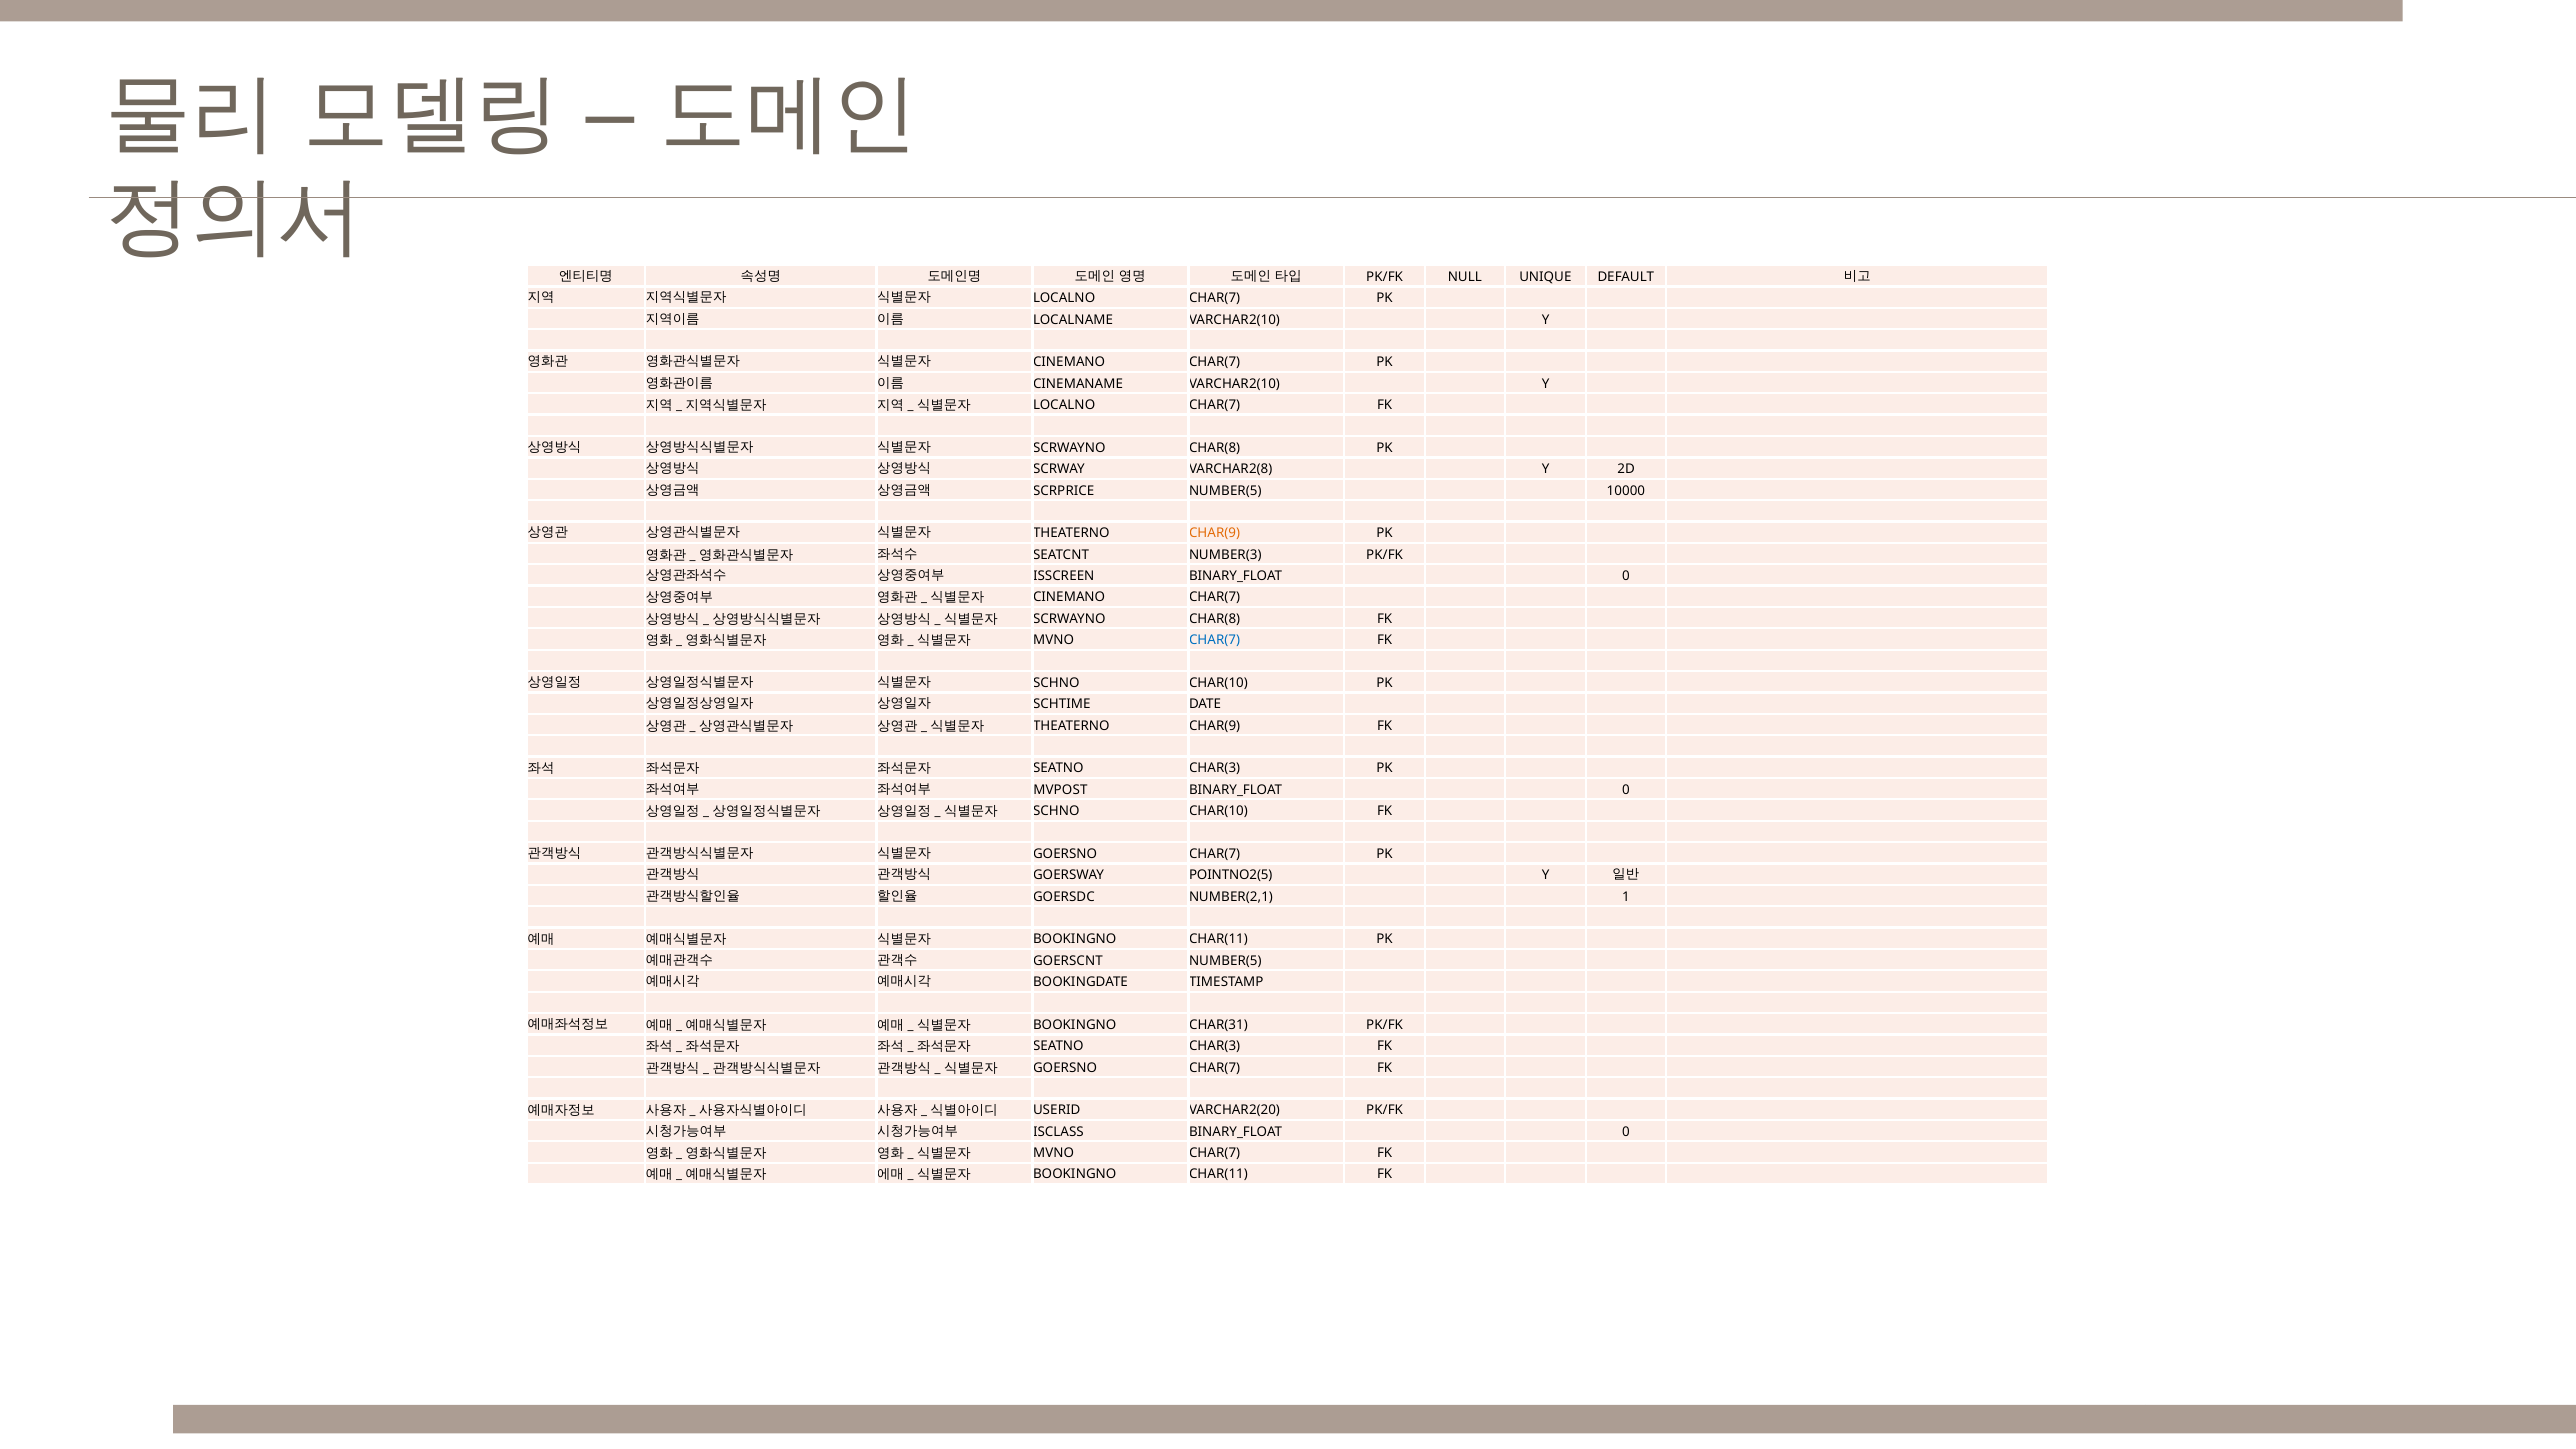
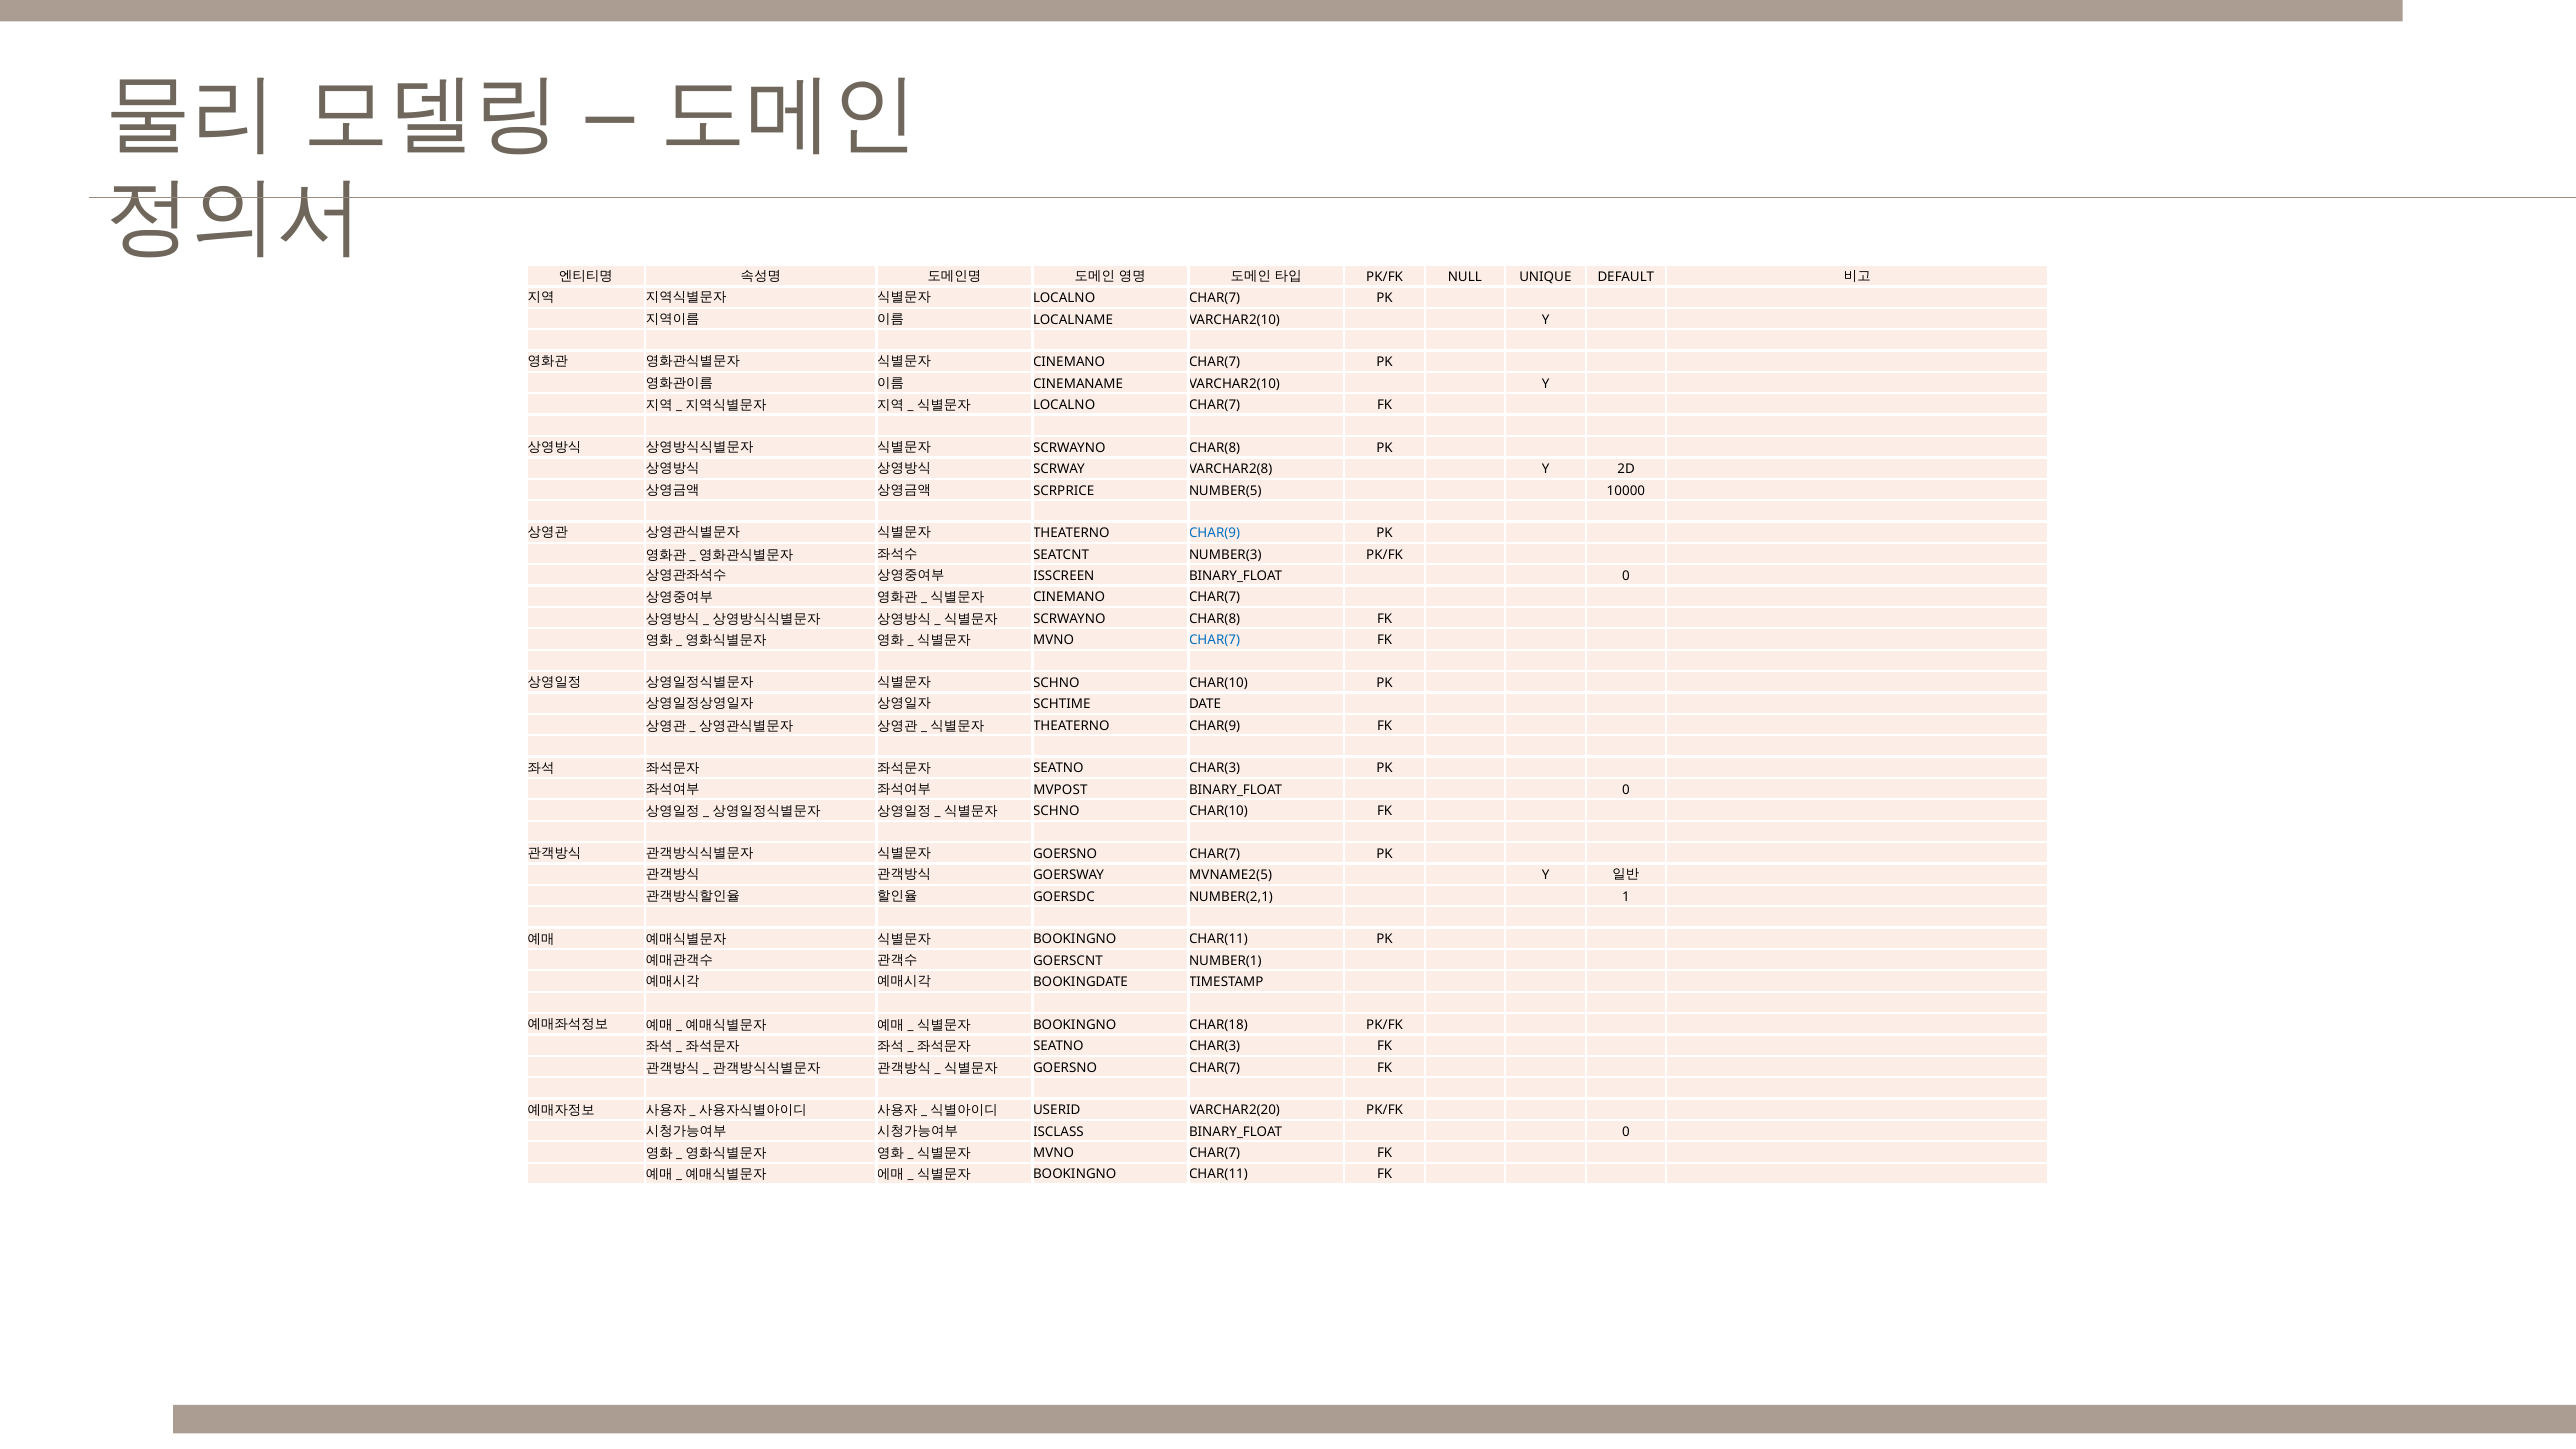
CHAR(9 colour: orange -> blue (1215, 533)
POINTNO2(5: POINTNO2(5 -> MVNAME2(5 (1231, 875)
GOERSCNT NUMBER(5: NUMBER(5 -> NUMBER(1 (1225, 961)
CHAR(31: CHAR(31 -> CHAR(18 (1218, 1025)
